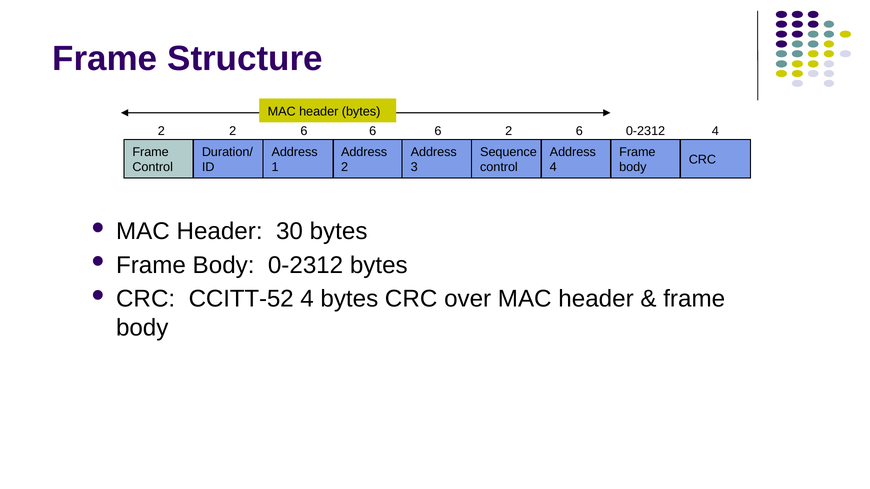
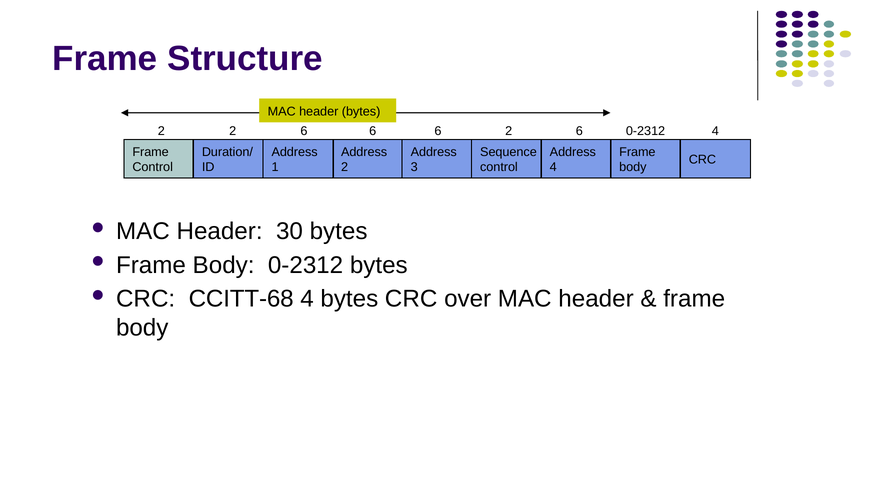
CCITT-52: CCITT-52 -> CCITT-68 (241, 299)
